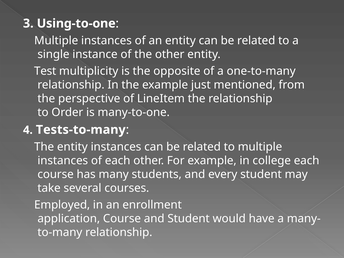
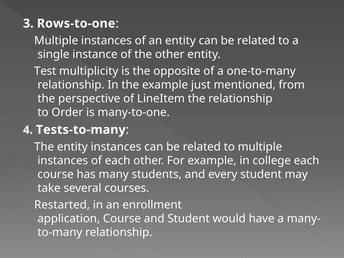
Using-to-one: Using-to-one -> Rows-to-one (76, 23)
Employed: Employed -> Restarted (62, 205)
